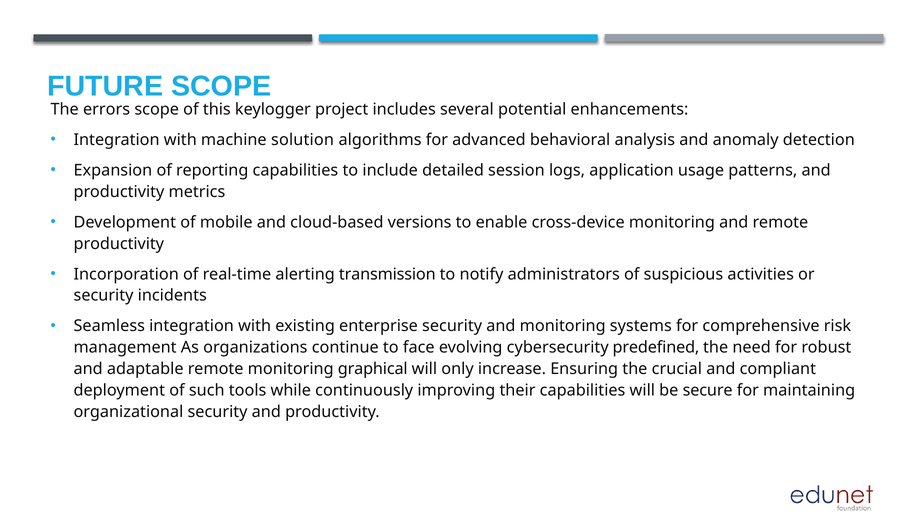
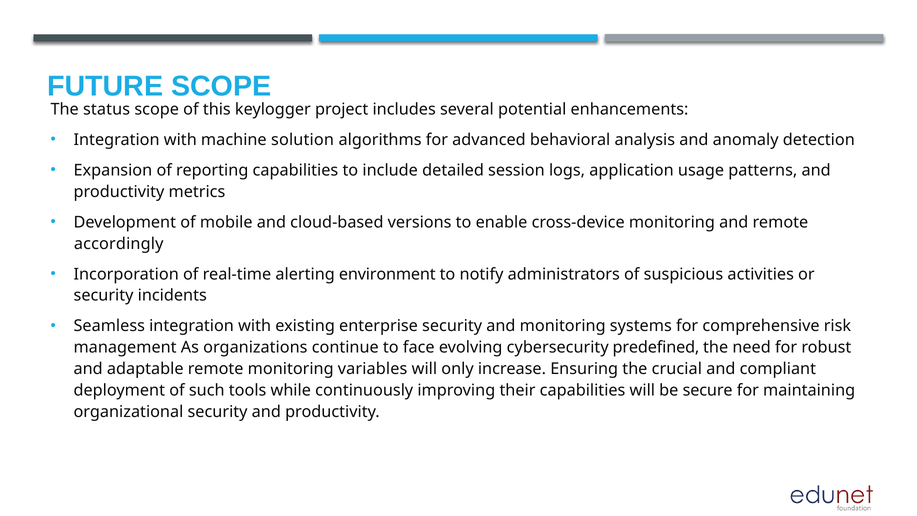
errors: errors -> status (107, 109)
productivity: productivity -> accordingly (119, 244)
transmission: transmission -> environment (387, 274)
graphical: graphical -> variables (373, 369)
